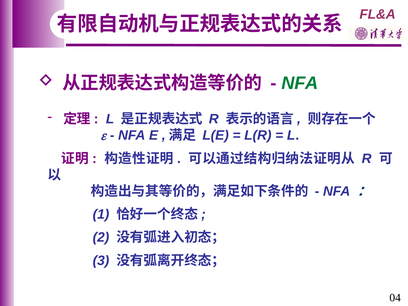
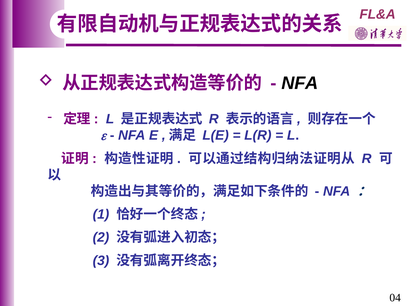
NFA colour: green -> black (300, 83)
